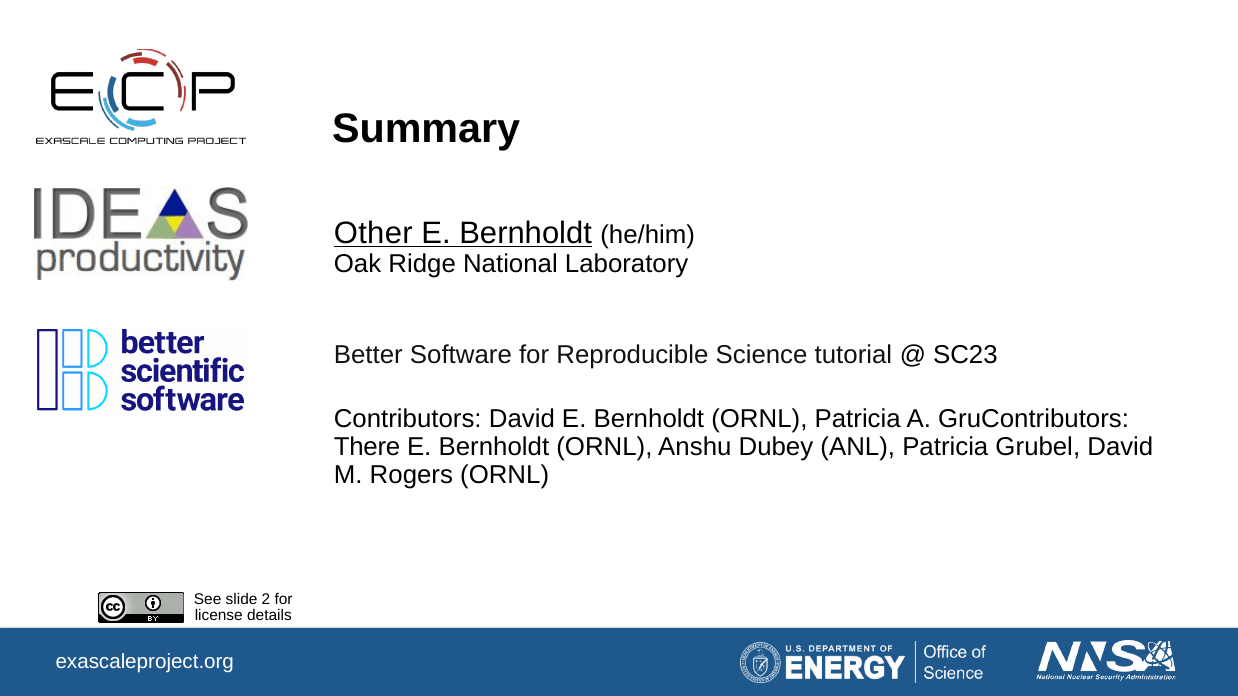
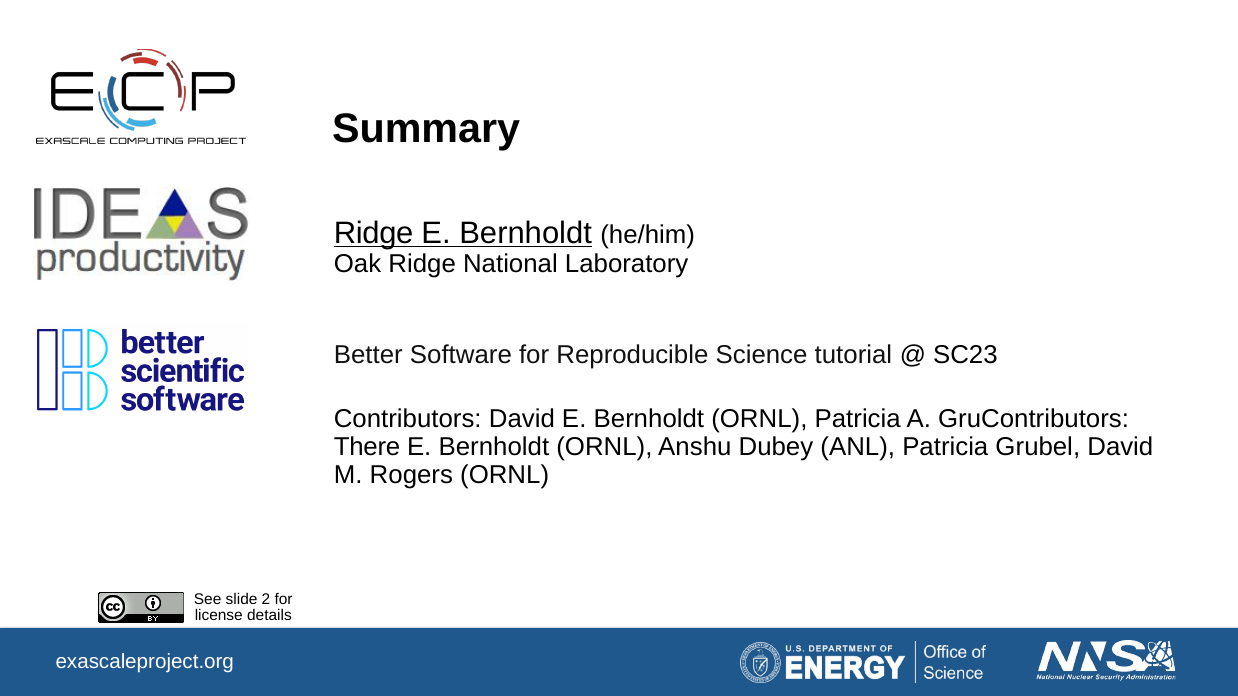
Other: Other -> Ridge (374, 233)
